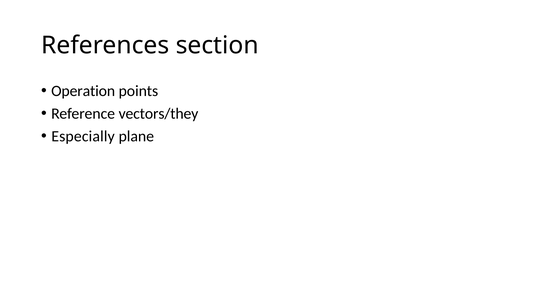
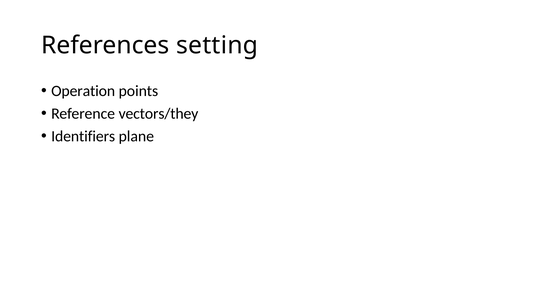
section: section -> setting (217, 45)
Especially: Especially -> Identifiers (83, 136)
